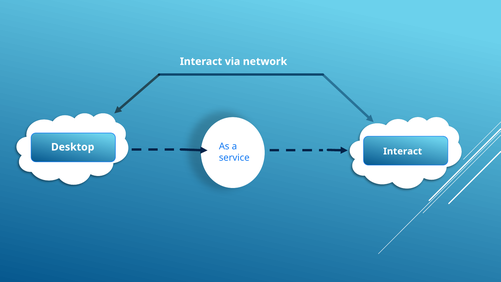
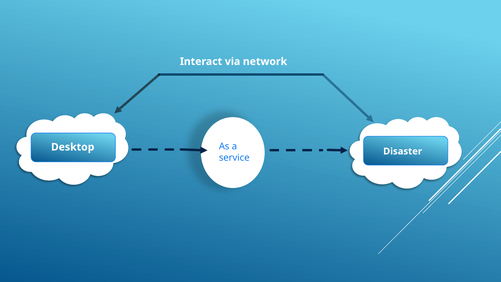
Interact: Interact -> Disaster (403, 151)
